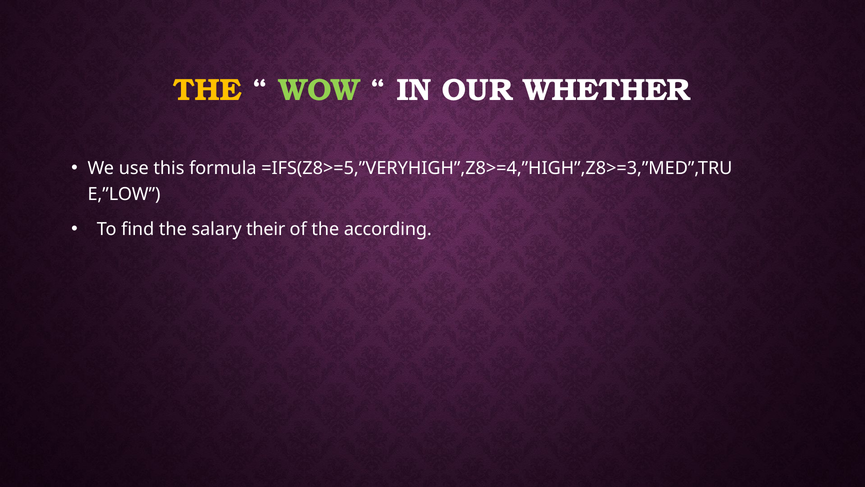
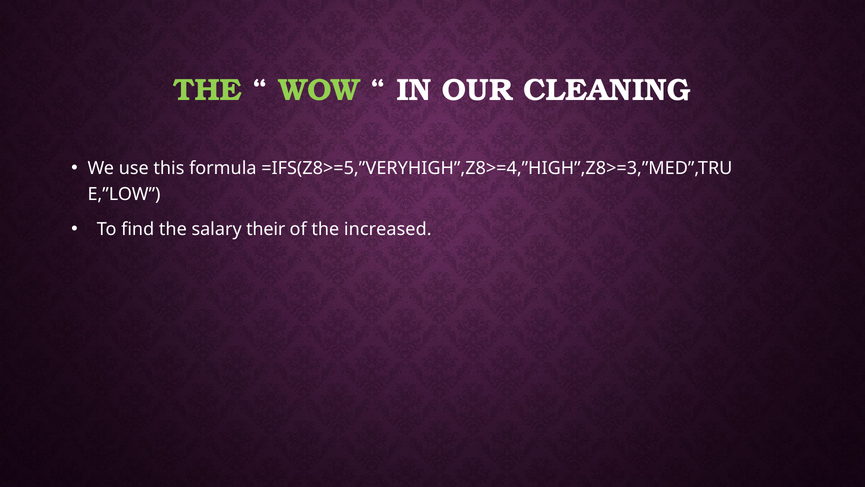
THE colour: yellow -> light green (207, 90)
WHETHER: WHETHER -> CLEANING (607, 90)
according: according -> increased (388, 229)
